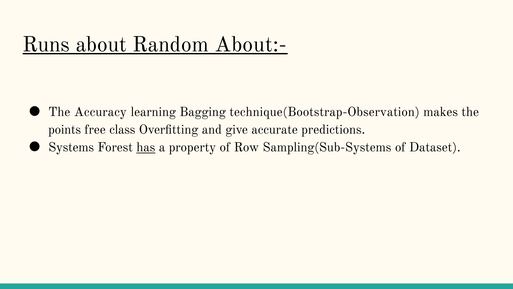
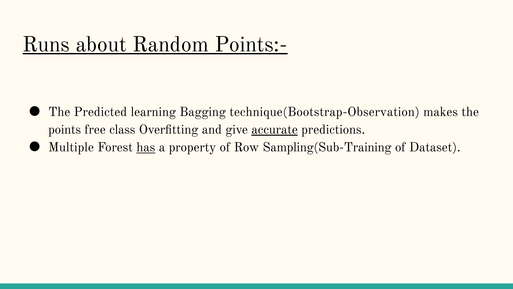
About:-: About:- -> Points:- (251, 44)
Accuracy: Accuracy -> Predicted (100, 112)
accurate underline: none -> present (275, 129)
Systems: Systems -> Multiple (71, 147)
Sampling(Sub-Systems: Sampling(Sub-Systems -> Sampling(Sub-Training (327, 147)
